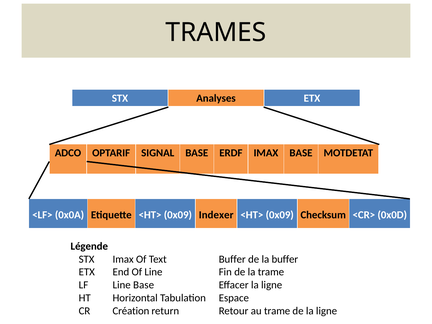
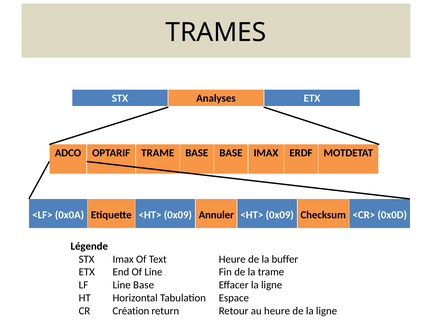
OPTARIF SIGNAL: SIGNAL -> TRAME (158, 153)
BASE ERDF: ERDF -> BASE (231, 153)
IMAX BASE: BASE -> ERDF (301, 153)
Indexer: Indexer -> Annuler (216, 215)
Text Buffer: Buffer -> Heure (232, 259)
au trame: trame -> heure (277, 311)
